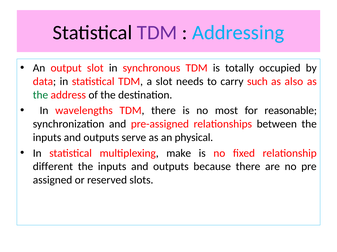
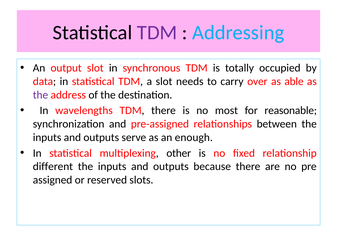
such: such -> over (257, 82)
also: also -> able (294, 82)
the colour: green -> purple (40, 95)
physical: physical -> enough (194, 138)
make: make -> other (179, 154)
